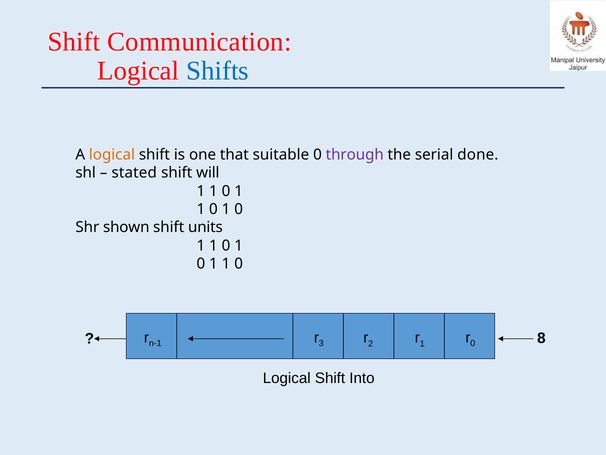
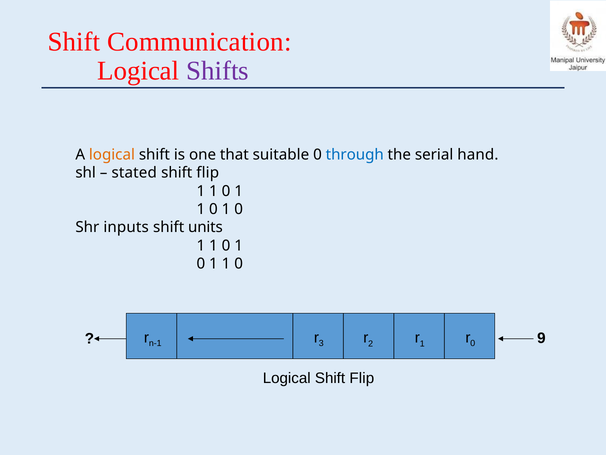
Shifts colour: blue -> purple (218, 71)
through colour: purple -> blue (355, 155)
done: done -> hand (478, 155)
will: will -> flip (208, 173)
shown: shown -> inputs (126, 227)
8: 8 -> 9 (541, 338)
Logical Shift Into: Into -> Flip (362, 378)
